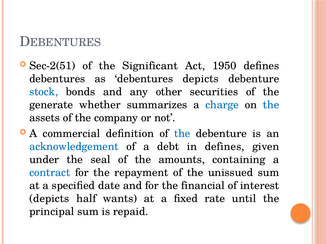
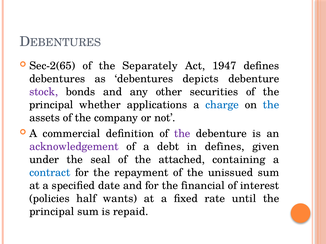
Sec-2(51: Sec-2(51 -> Sec-2(65 (52, 66)
Significant: Significant -> Separately (150, 66)
1950: 1950 -> 1947 (224, 66)
stock colour: blue -> purple (44, 92)
generate: generate -> principal (51, 105)
summarizes: summarizes -> applications (157, 105)
the colour: blue -> purple (182, 134)
acknowledgement colour: blue -> purple (74, 147)
amounts: amounts -> attached (182, 160)
depicts: depicts -> policies (49, 199)
